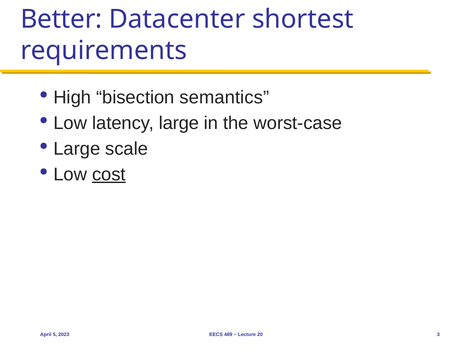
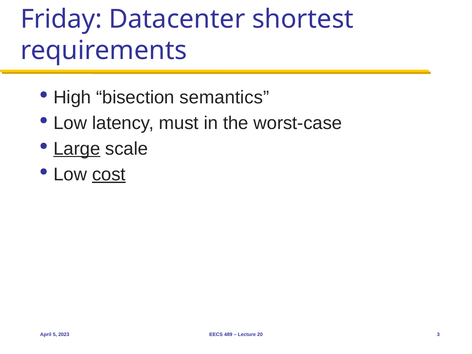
Better: Better -> Friday (61, 19)
latency large: large -> must (179, 123)
Large underline: none -> present (77, 149)
